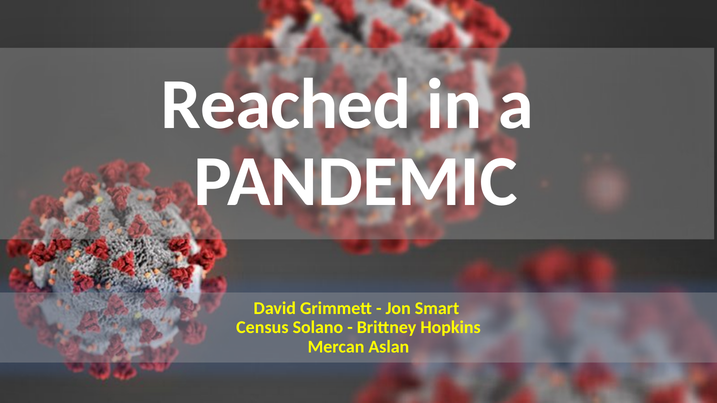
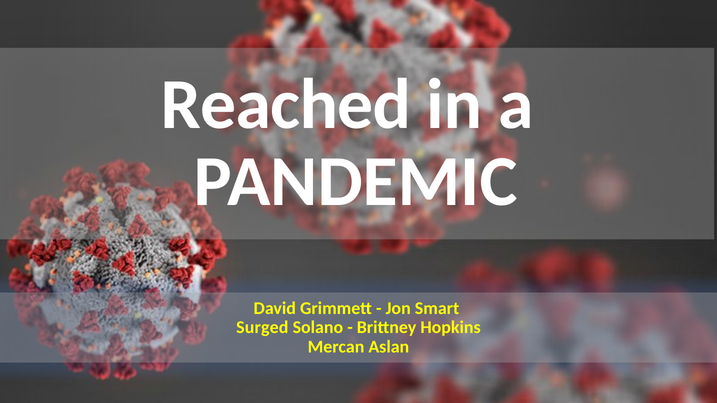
Census: Census -> Surged (262, 328)
